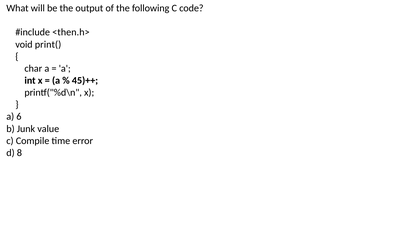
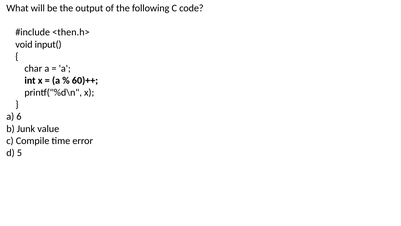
print(: print( -> input( (48, 44)
45)++: 45)++ -> 60)++ (85, 80)
8: 8 -> 5 (19, 153)
